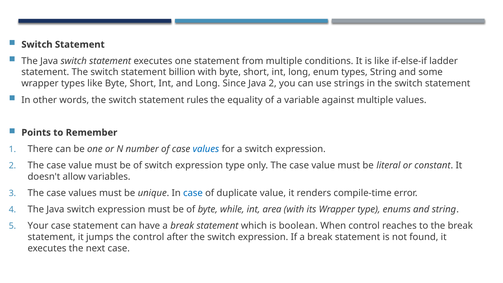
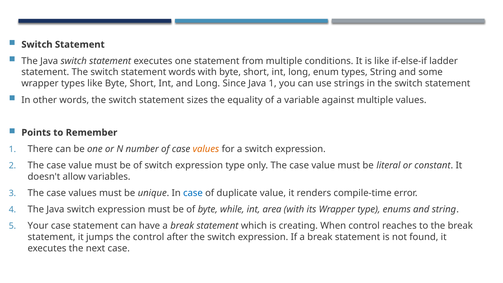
statement billion: billion -> words (182, 72)
Java 2: 2 -> 1 (273, 84)
rules: rules -> sizes (197, 100)
values colour: blue -> orange (206, 149)
boolean: boolean -> creating (298, 226)
